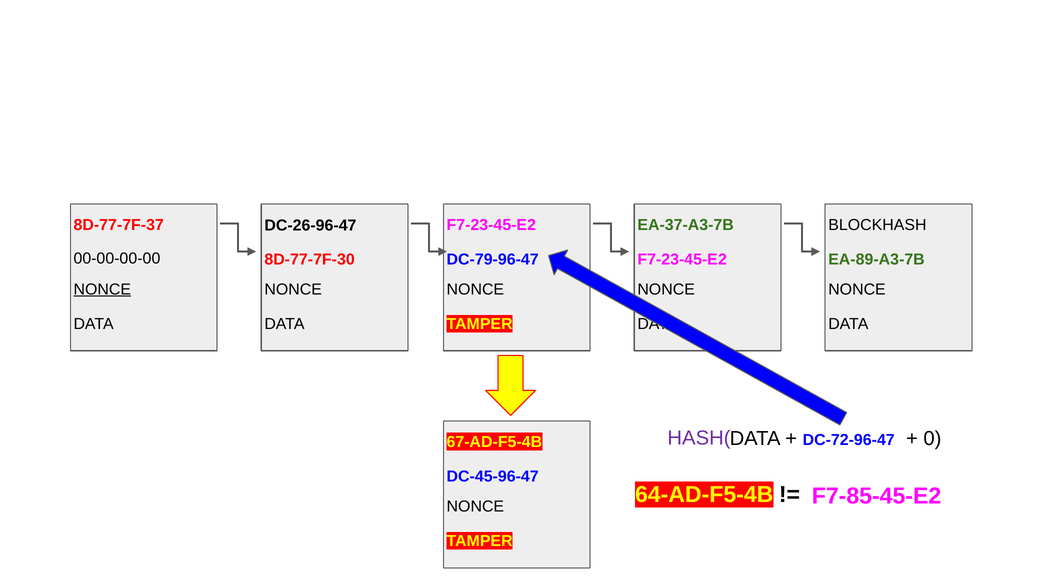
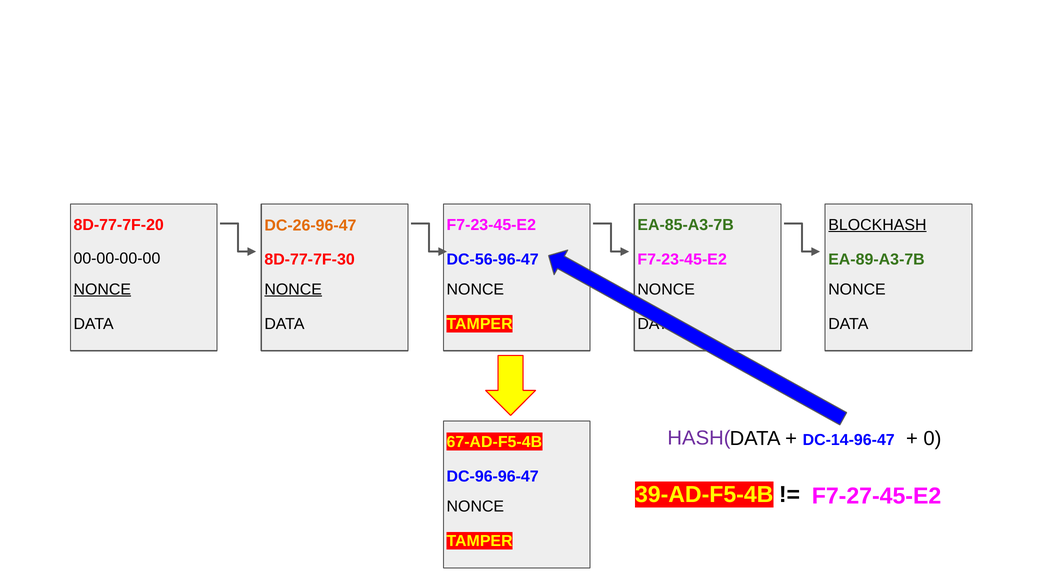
8D-77-7F-37: 8D-77-7F-37 -> 8D-77-7F-20 (119, 225)
EA-37-A3-7B: EA-37-A3-7B -> EA-85-A3-7B (686, 225)
BLOCKHASH underline: none -> present (877, 225)
DC-26-96-47 colour: black -> orange (310, 225)
DC-79-96-47: DC-79-96-47 -> DC-56-96-47 (493, 259)
NONCE underline: none -> present (293, 289)
DC-72-96-47: DC-72-96-47 -> DC-14-96-47 (849, 440)
DC-45-96-47: DC-45-96-47 -> DC-96-96-47 (493, 476)
64-AD-F5-4B: 64-AD-F5-4B -> 39-AD-F5-4B (704, 494)
F7-85-45-E2: F7-85-45-E2 -> F7-27-45-E2 (877, 496)
